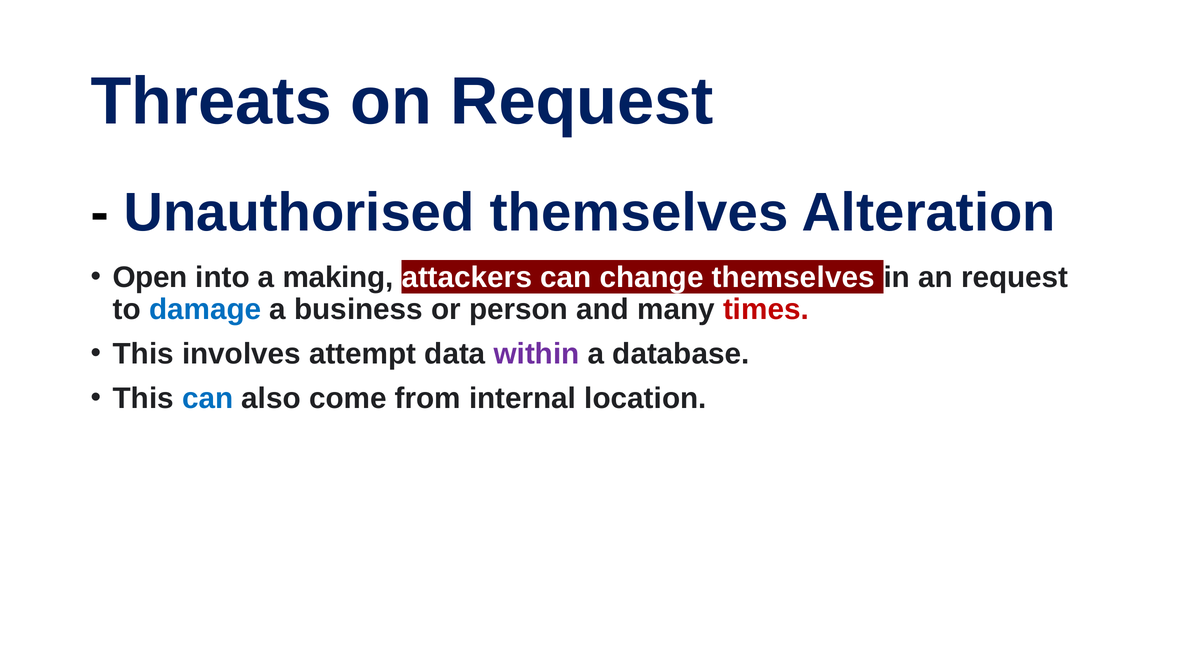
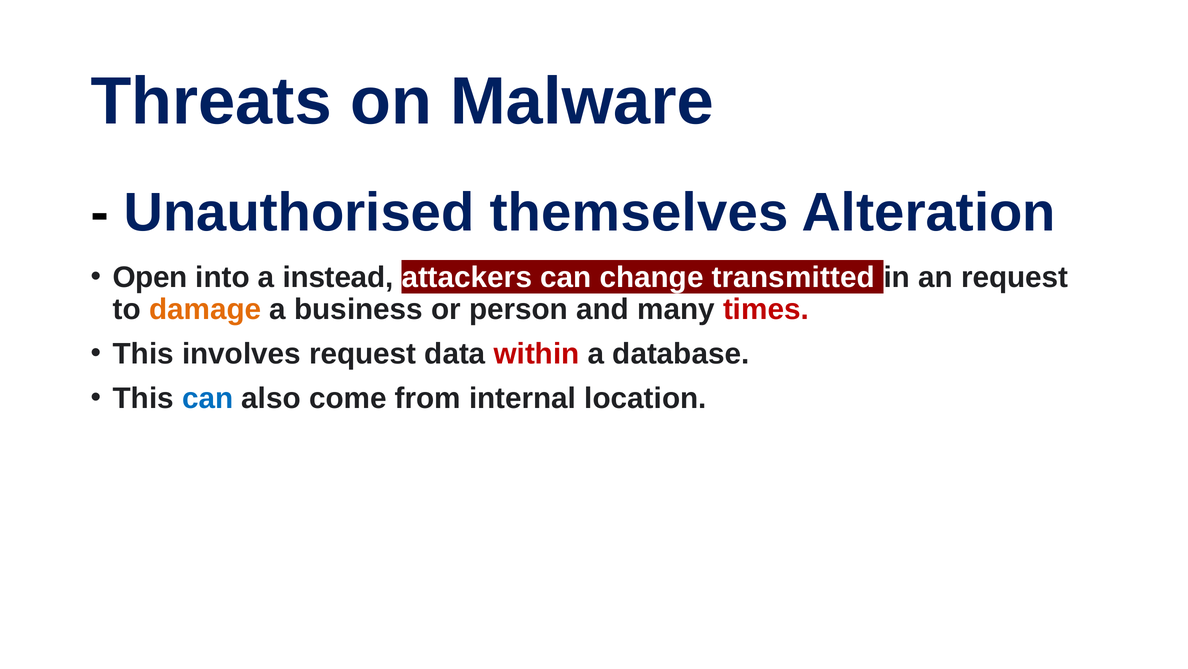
on Request: Request -> Malware (582, 101)
making: making -> instead (338, 277)
change themselves: themselves -> transmitted (793, 277)
damage colour: blue -> orange (205, 309)
involves attempt: attempt -> request (363, 353)
within colour: purple -> red (537, 353)
